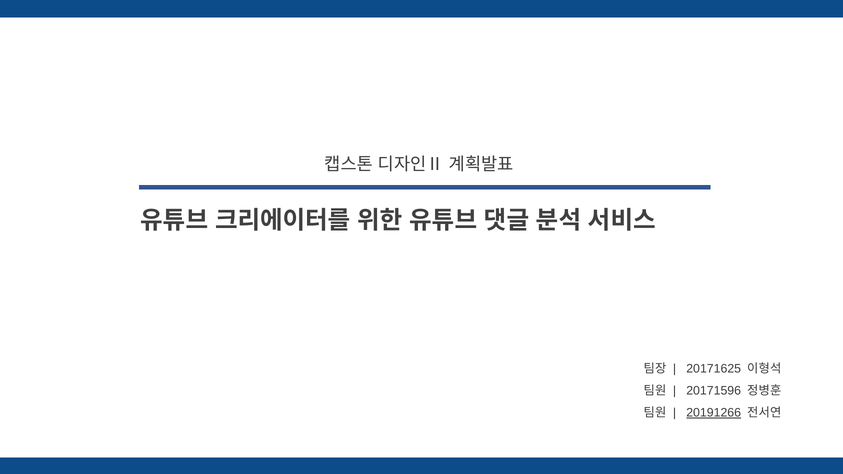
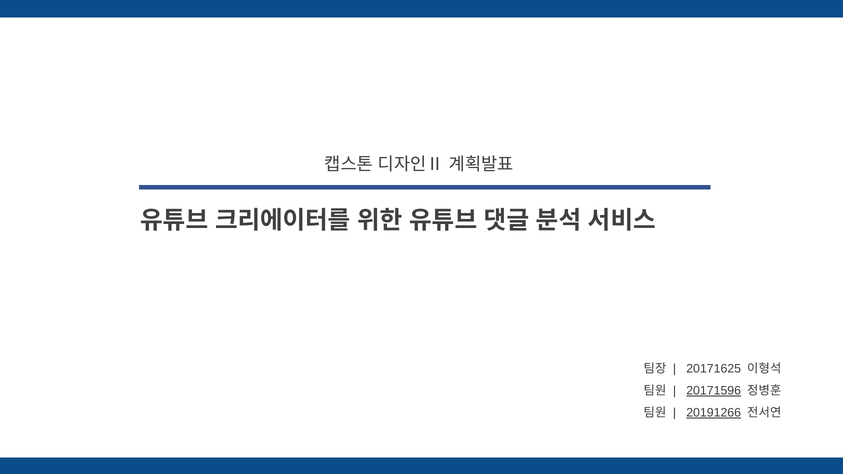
20171596 underline: none -> present (714, 391)
